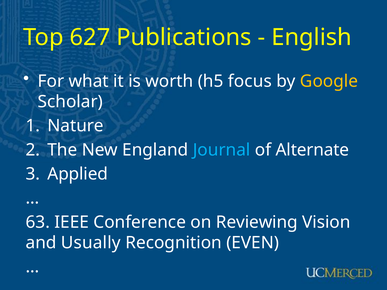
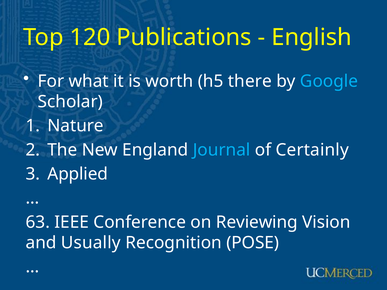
627: 627 -> 120 (90, 37)
focus: focus -> there (250, 81)
Google colour: yellow -> light blue (329, 81)
Alternate: Alternate -> Certainly (312, 150)
EVEN: EVEN -> POSE (253, 243)
